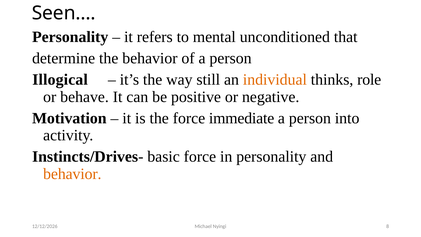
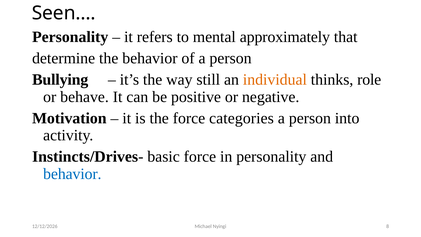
unconditioned: unconditioned -> approximately (285, 37)
Illogical: Illogical -> Bullying (60, 80)
immediate: immediate -> categories (241, 118)
behavior colour: orange -> blue (72, 174)
